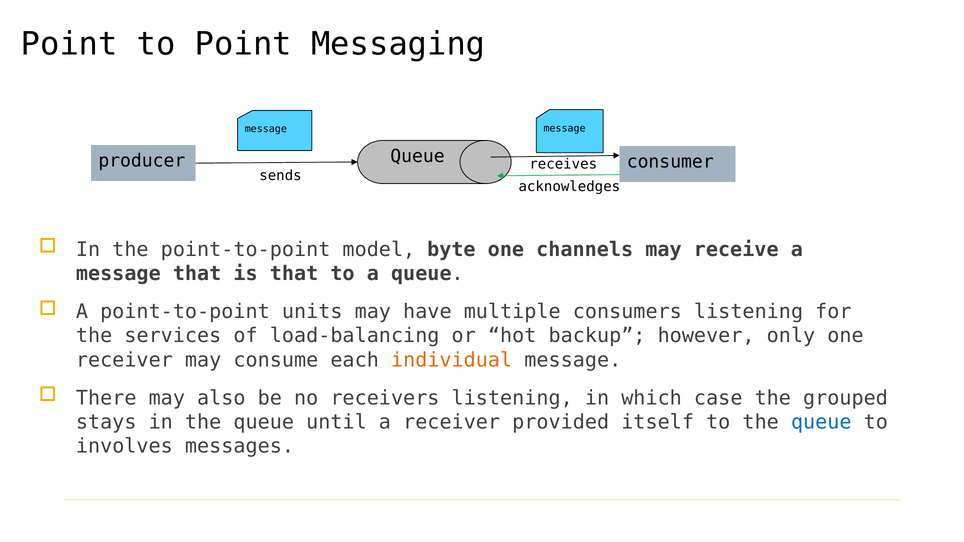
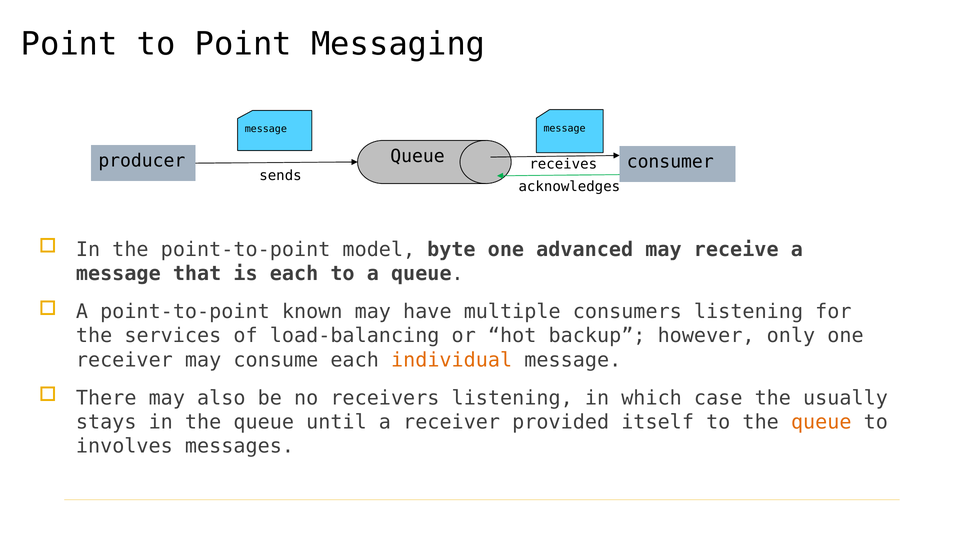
channels: channels -> advanced (585, 250)
is that: that -> each (294, 274)
units: units -> known (312, 312)
grouped: grouped -> usually (845, 398)
queue colour: blue -> orange (821, 422)
